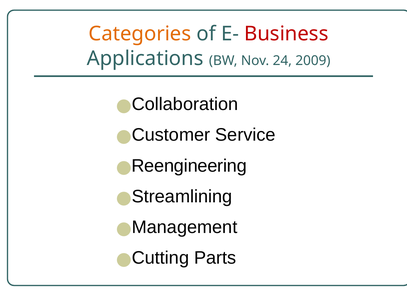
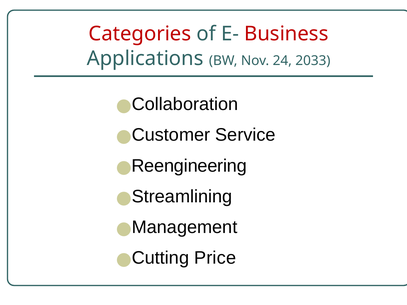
Categories colour: orange -> red (140, 34)
2009: 2009 -> 2033 (313, 61)
Parts: Parts -> Price (215, 258)
